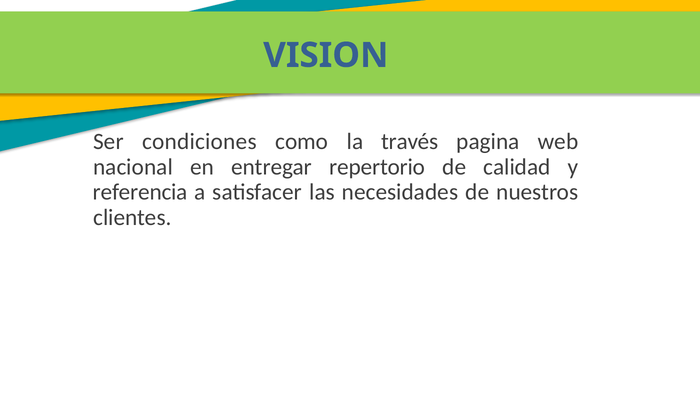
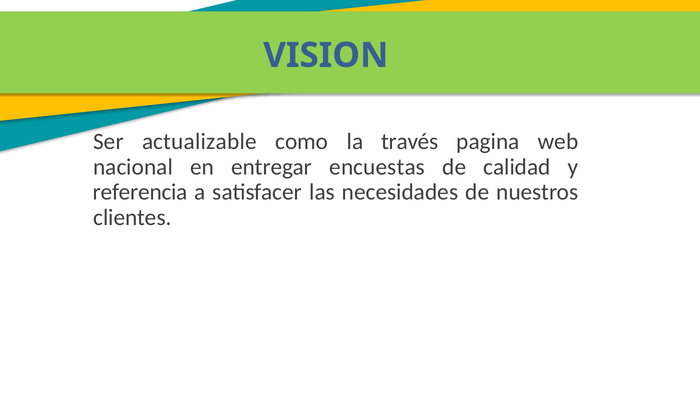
condiciones: condiciones -> actualizable (199, 142)
repertorio: repertorio -> encuestas (377, 167)
